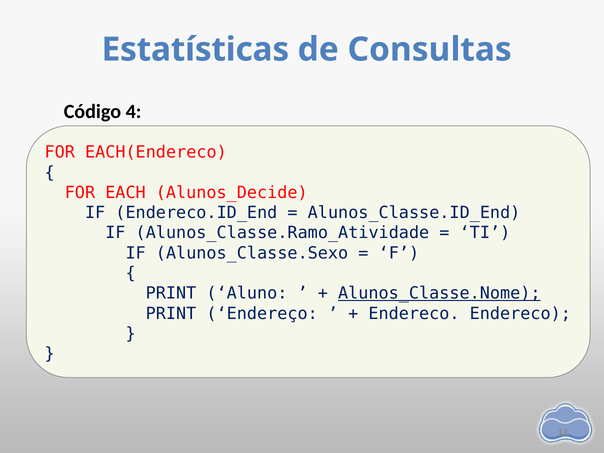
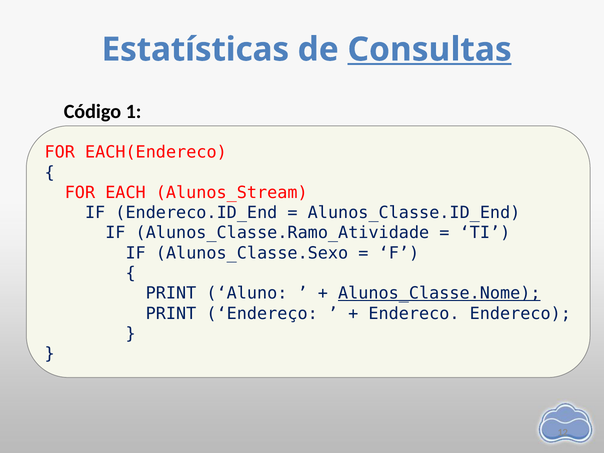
Consultas underline: none -> present (430, 50)
4: 4 -> 1 (134, 112)
Alunos_Decide: Alunos_Decide -> Alunos_Stream (232, 193)
